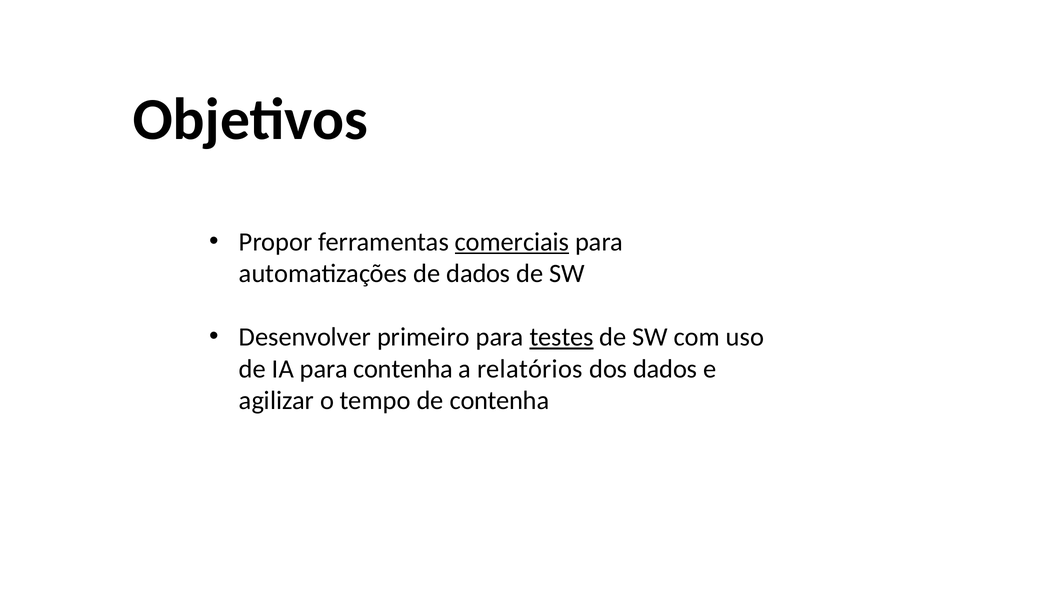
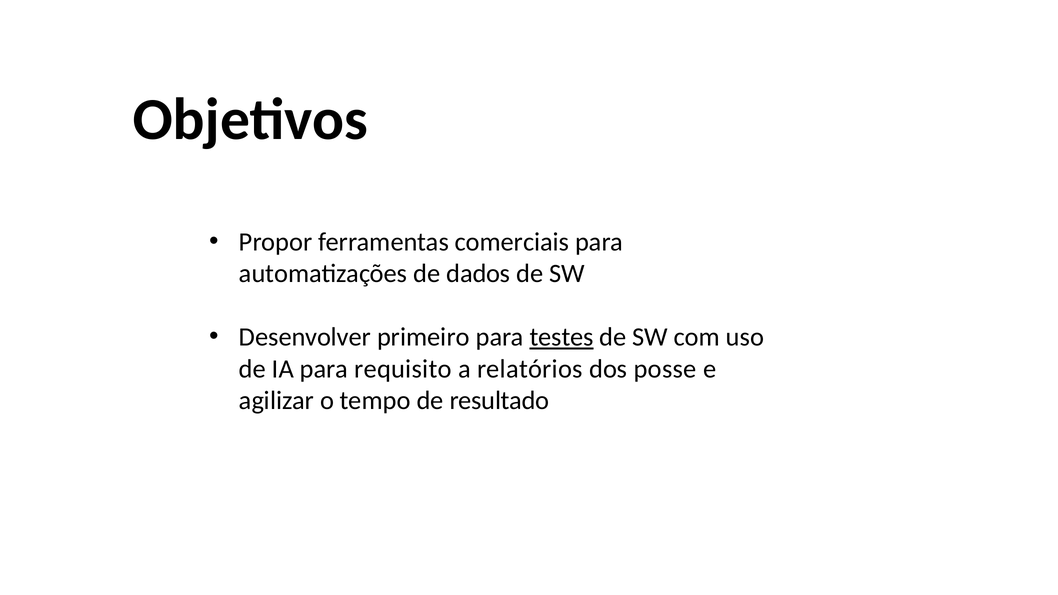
comerciais underline: present -> none (512, 242)
para contenha: contenha -> requisito (403, 369)
dos dados: dados -> posse (665, 369)
de contenha: contenha -> resultado (499, 401)
